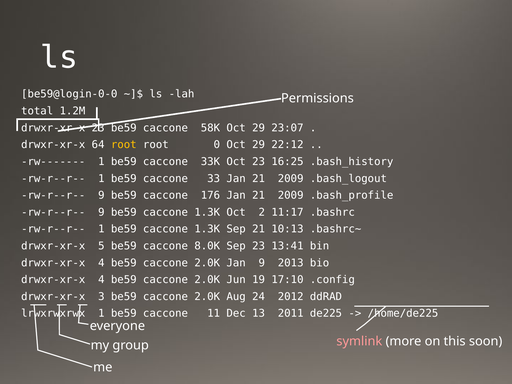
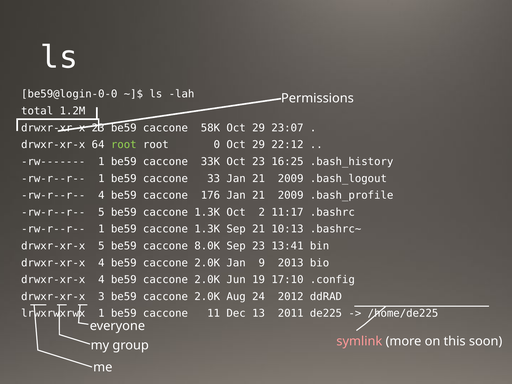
root colour: yellow -> light green (124, 145)
9: 9 -> 4 (101, 195)
9: 9 -> 5 (101, 212)
